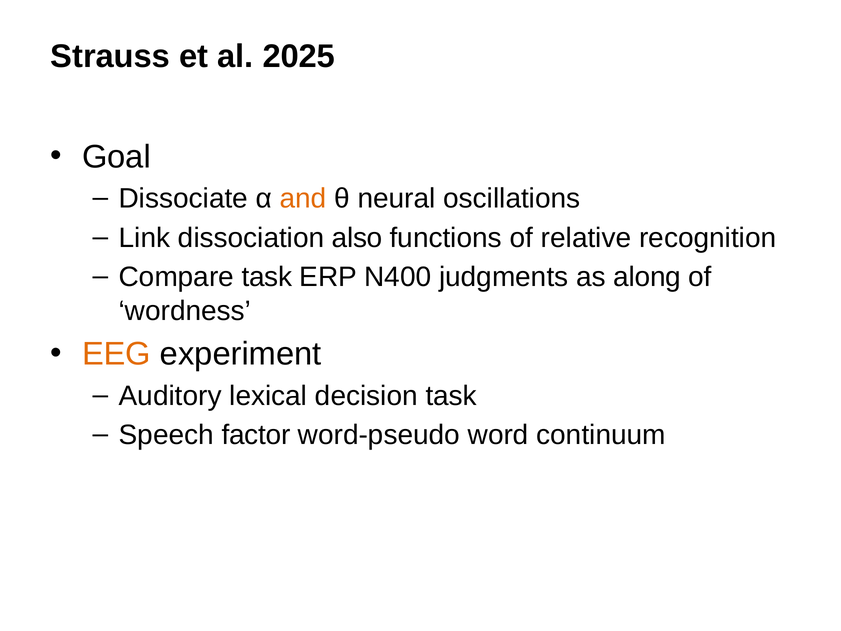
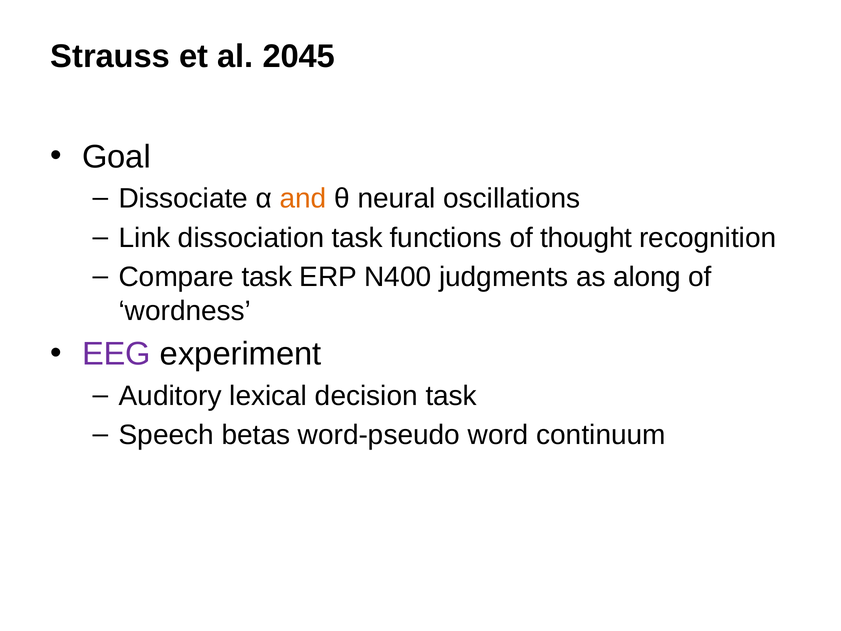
2025: 2025 -> 2045 (299, 57)
dissociation also: also -> task (357, 238)
relative: relative -> thought (586, 238)
EEG colour: orange -> purple (116, 354)
factor: factor -> betas (256, 435)
